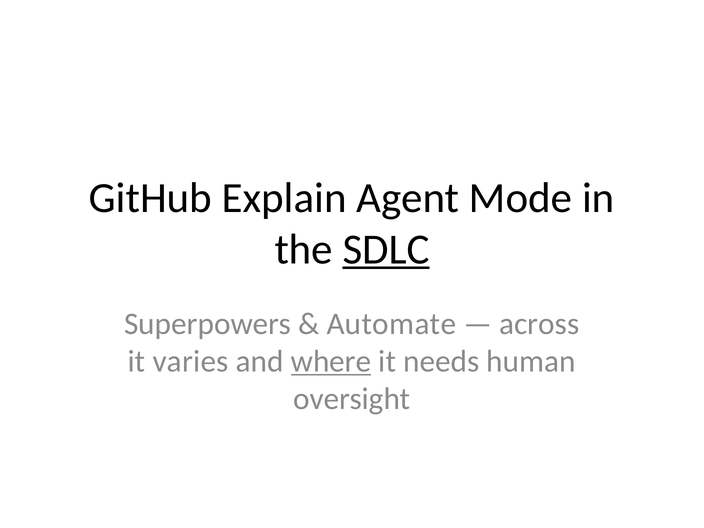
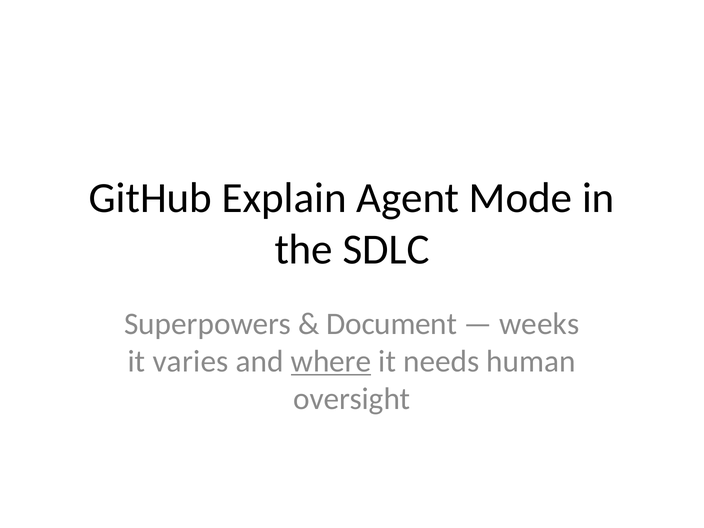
SDLC underline: present -> none (386, 249)
Automate: Automate -> Document (392, 324)
across: across -> weeks (539, 324)
